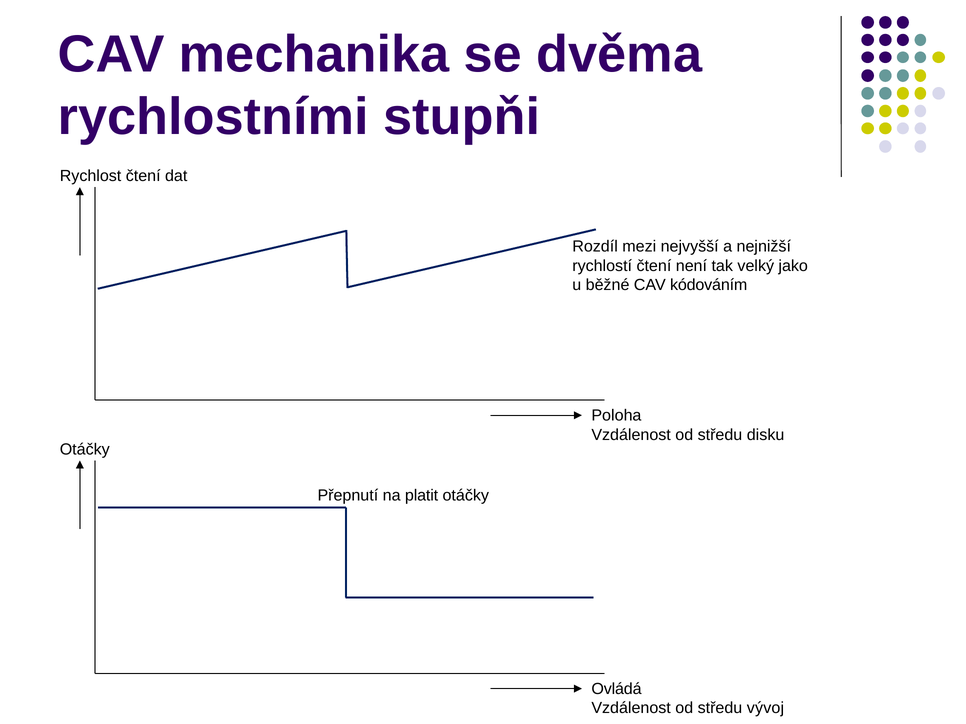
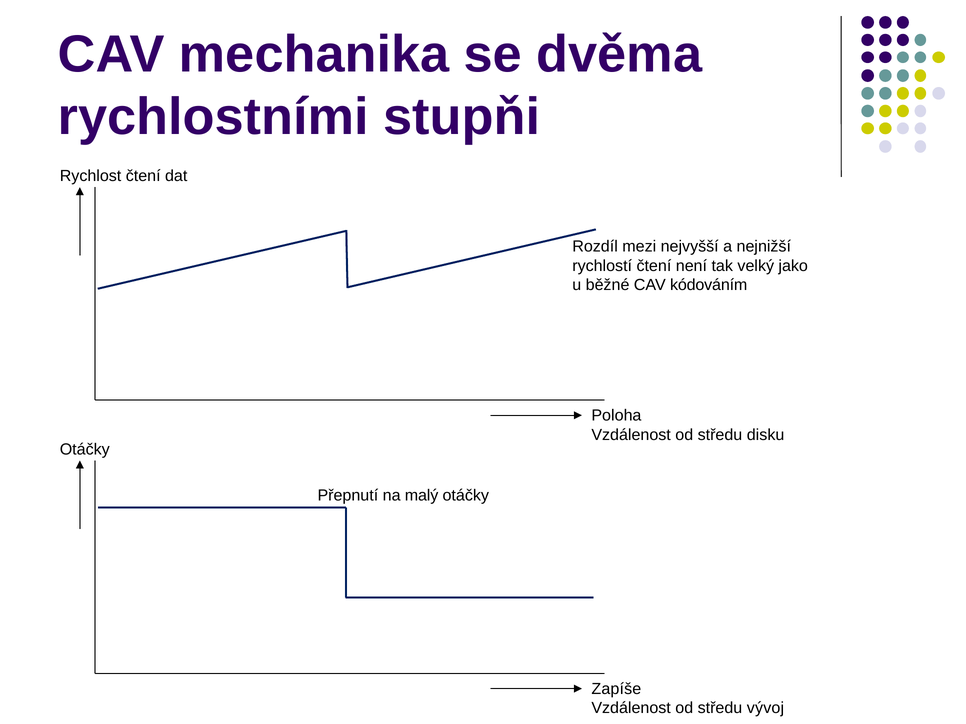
platit: platit -> malý (422, 496)
Ovládá: Ovládá -> Zapíše (616, 689)
